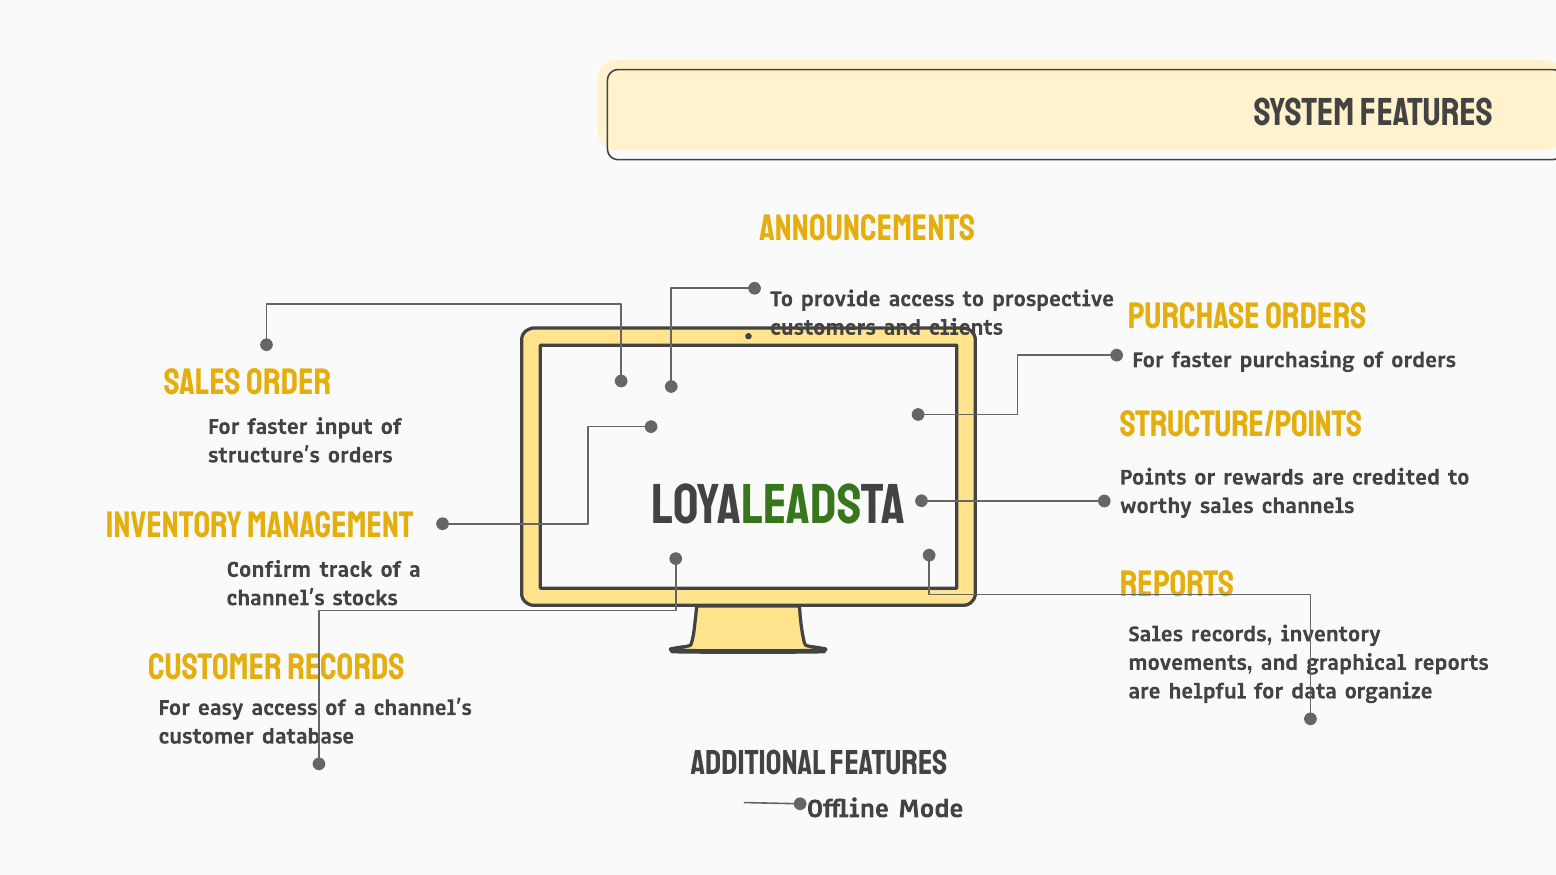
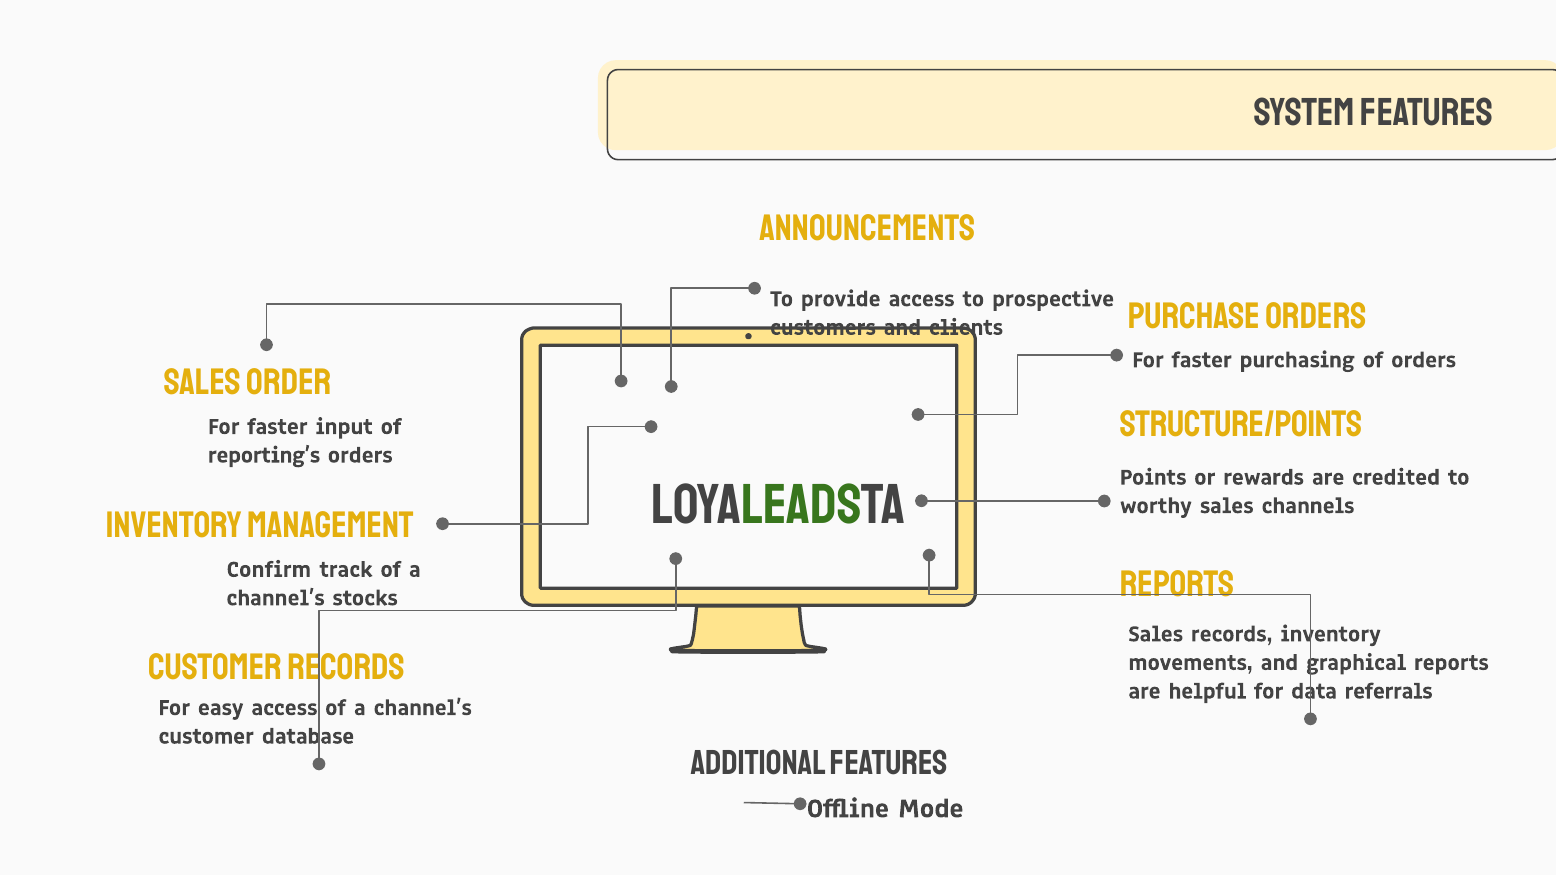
structure’s: structure’s -> reporting’s (264, 455)
organize: organize -> referrals (1389, 691)
